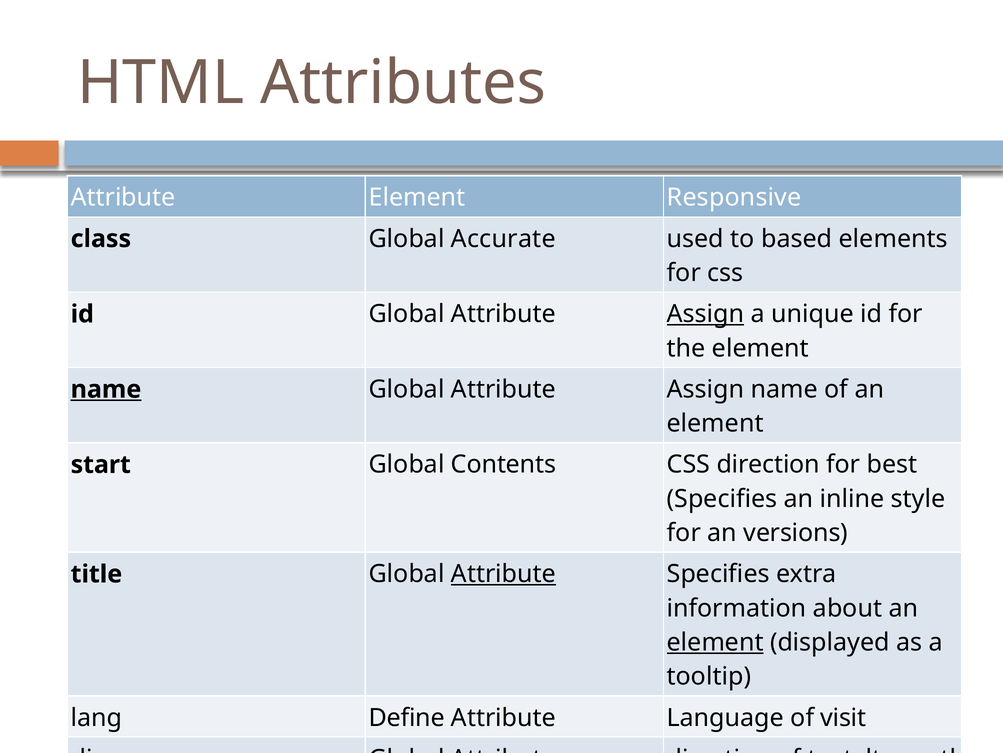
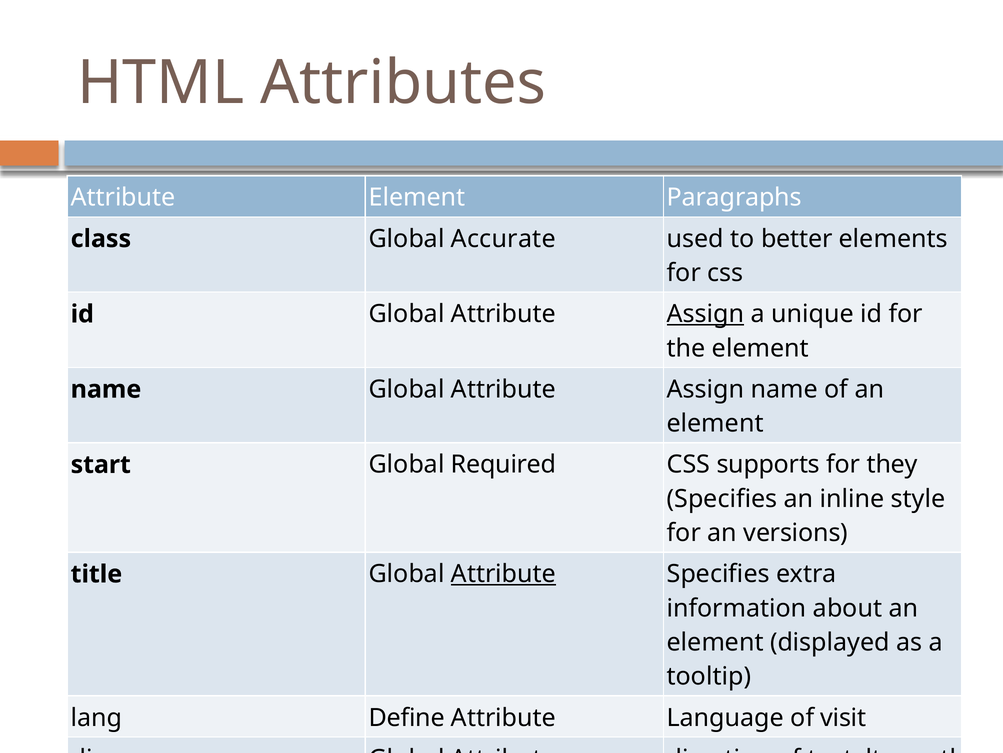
Responsive: Responsive -> Paragraphs (734, 197)
based: based -> better (797, 239)
name underline: present -> none (106, 389)
Contents: Contents -> Required (504, 464)
CSS direction: direction -> supports (768, 464)
best: best -> they (892, 464)
element underline: present -> none (715, 642)
